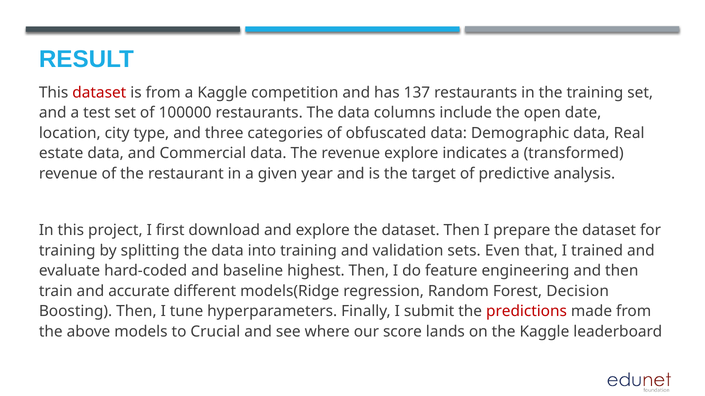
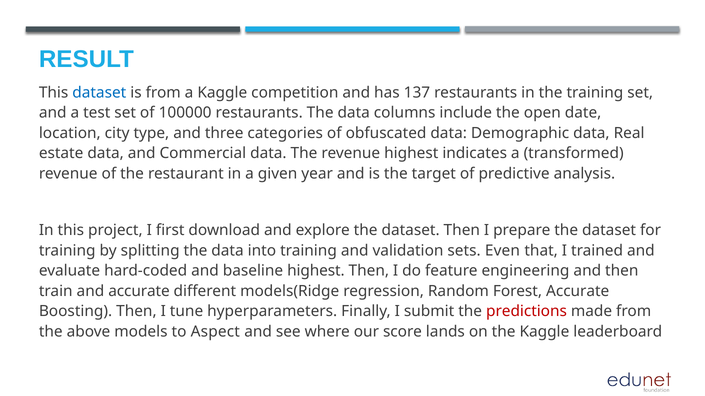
dataset colour: red -> blue (99, 93)
revenue explore: explore -> highest (411, 154)
Forest Decision: Decision -> Accurate (578, 292)
Crucial: Crucial -> Aspect (215, 332)
